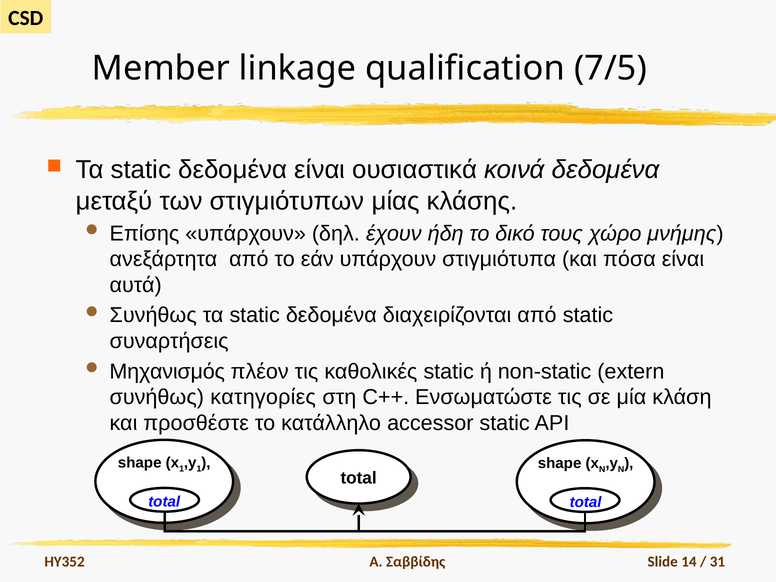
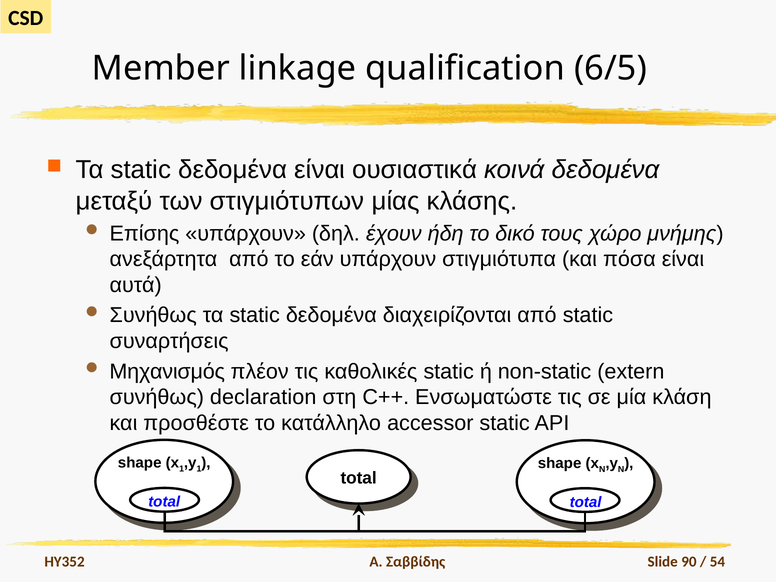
7/5: 7/5 -> 6/5 (611, 68)
κατηγορίες: κατηγορίες -> declaration (263, 397)
14: 14 -> 90 (689, 562)
31: 31 -> 54 (717, 562)
